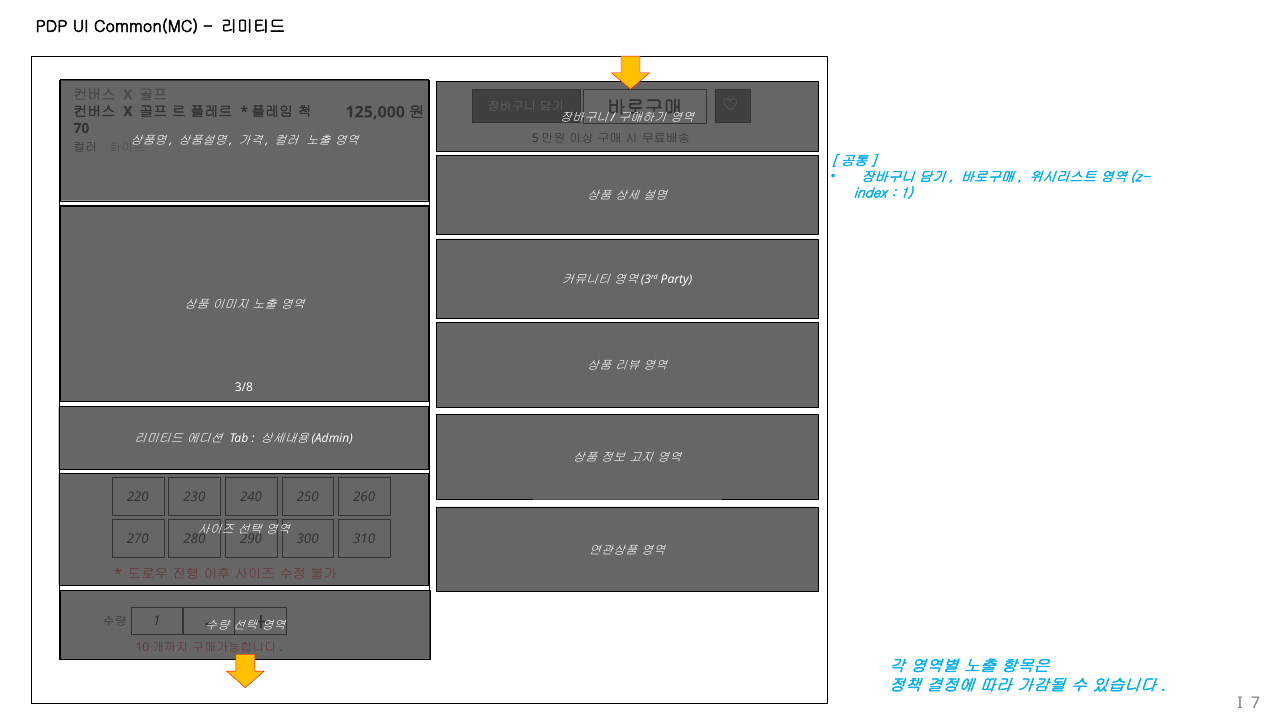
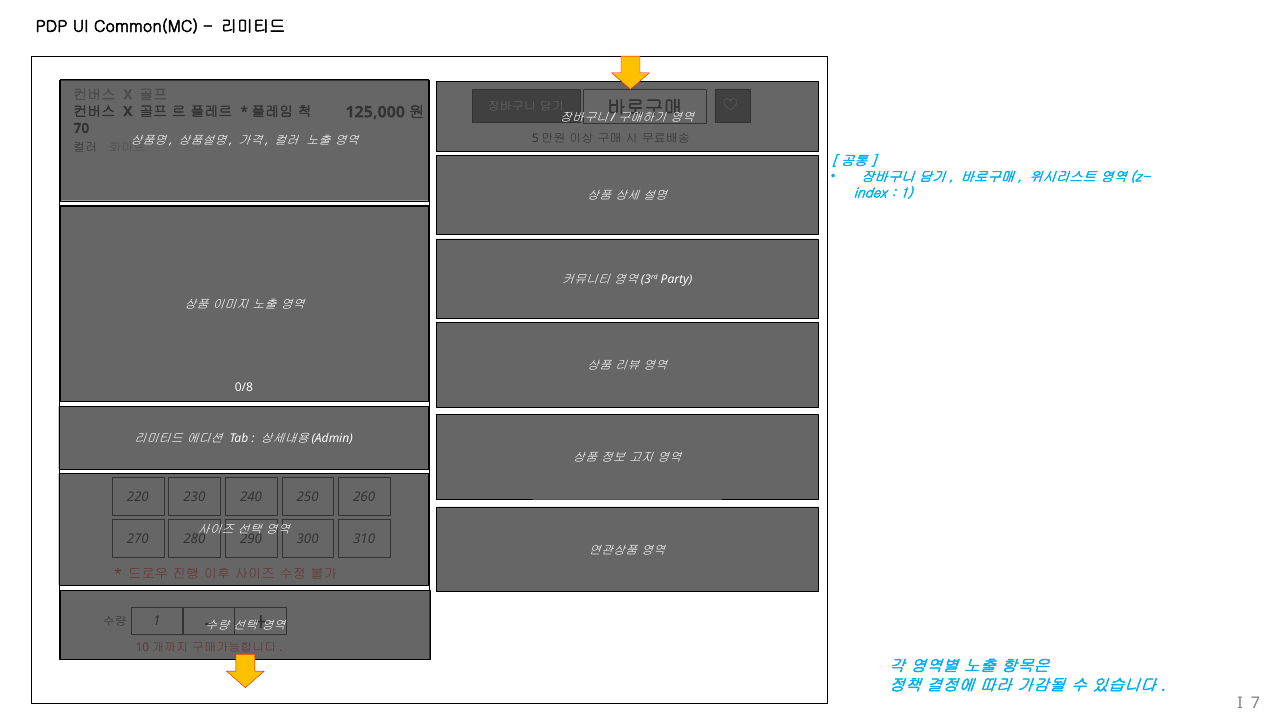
3/8: 3/8 -> 0/8 (244, 388)
